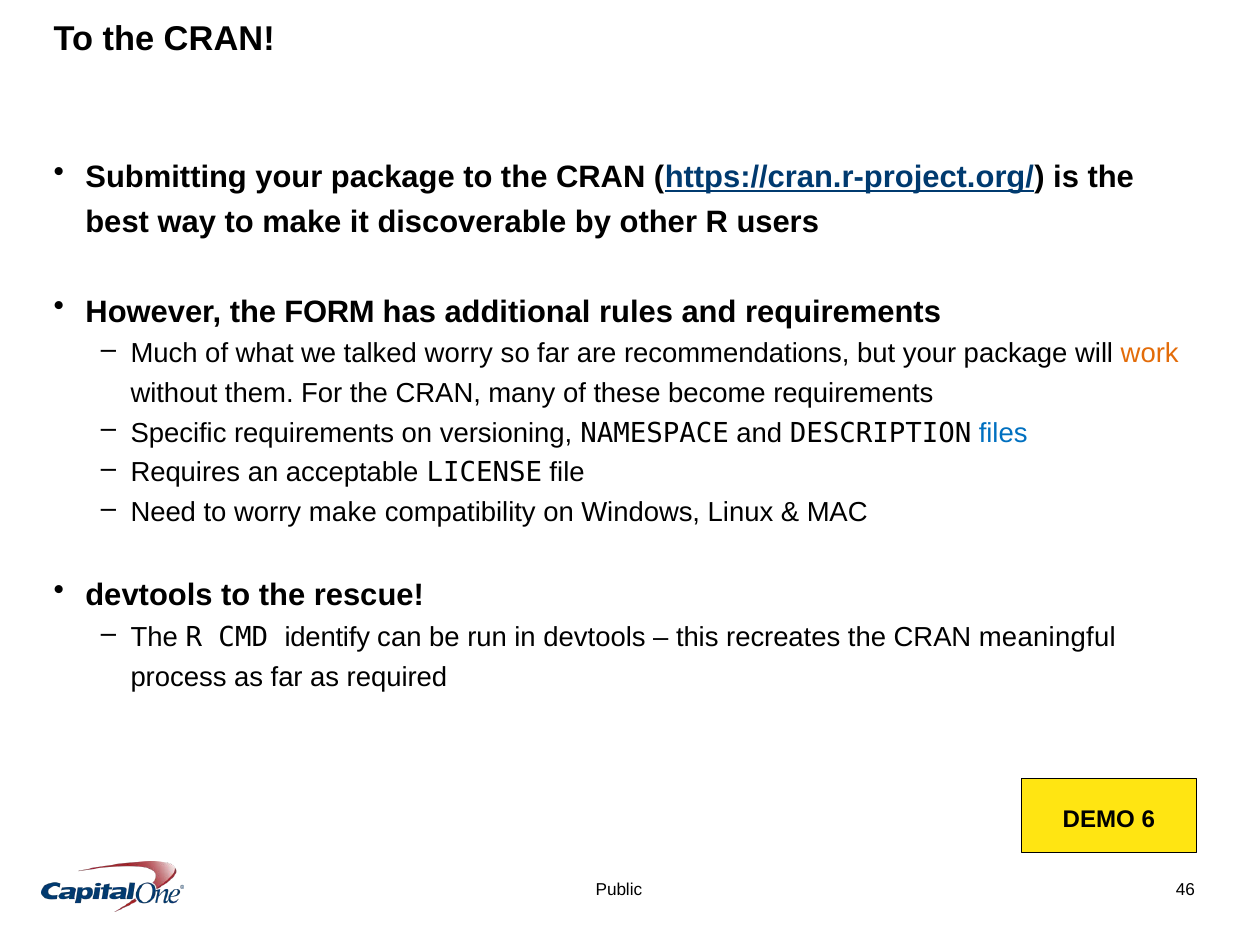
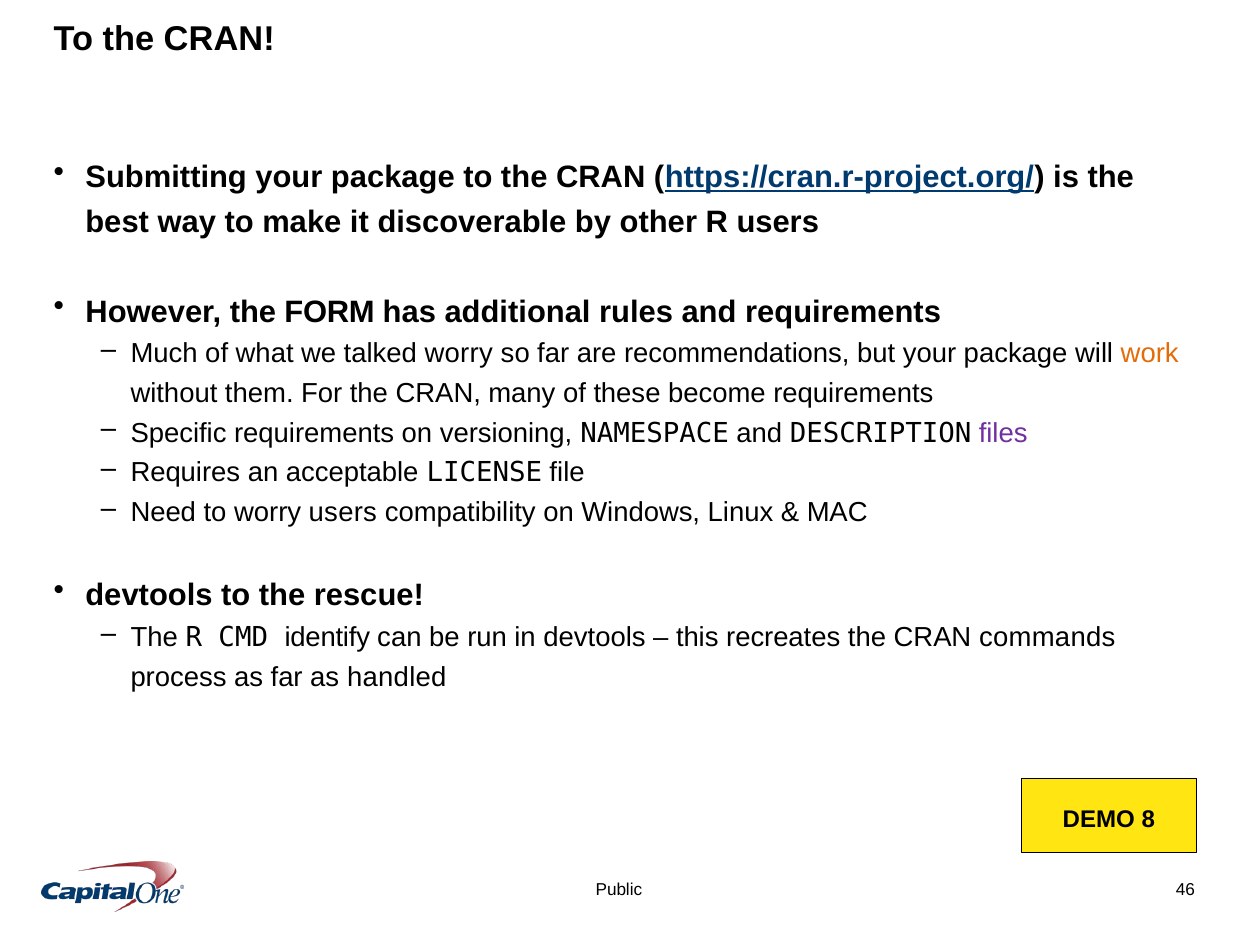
files colour: blue -> purple (1003, 433)
worry make: make -> users (343, 513)
meaningful: meaningful -> commands (1047, 638)
required: required -> handled (397, 677)
6: 6 -> 8 (1148, 820)
